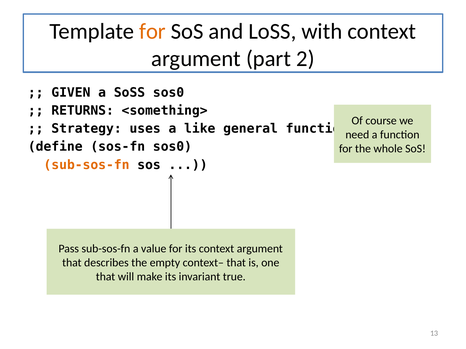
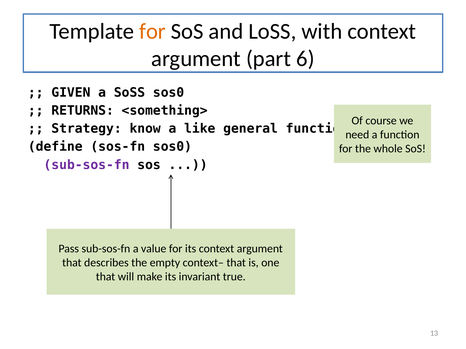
2: 2 -> 6 (305, 59)
uses: uses -> know (145, 129)
sub-sos-fn colour: orange -> purple (87, 165)
